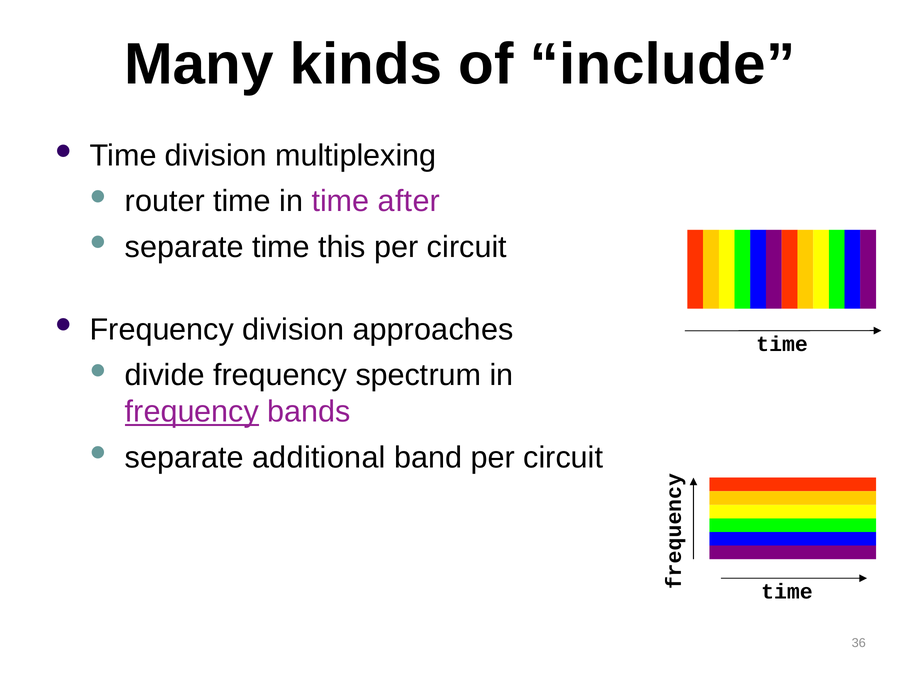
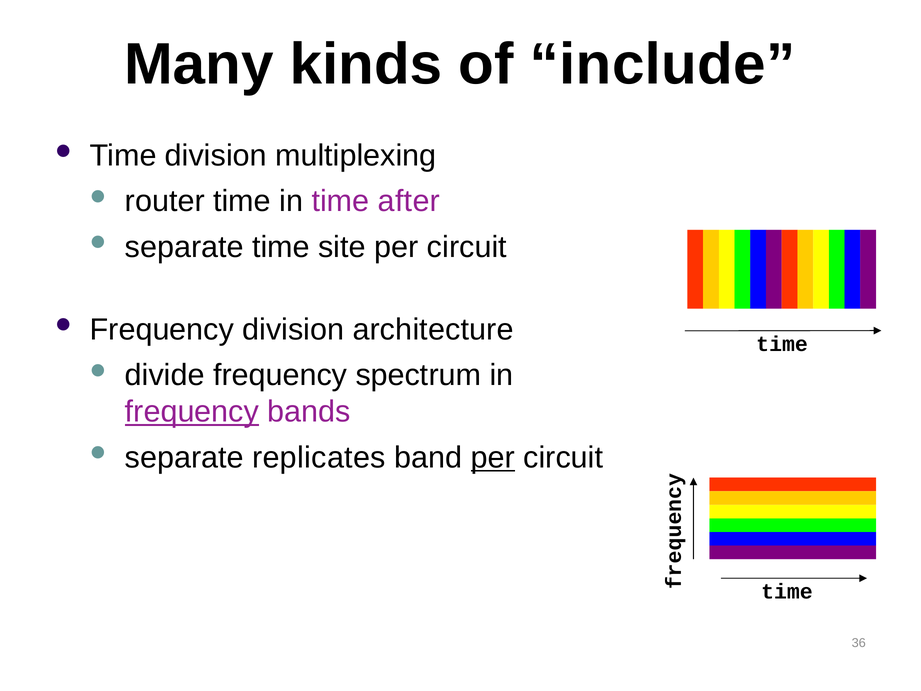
this: this -> site (342, 247)
approaches: approaches -> architecture (433, 329)
additional: additional -> replicates (319, 457)
per underline: none -> present (493, 457)
